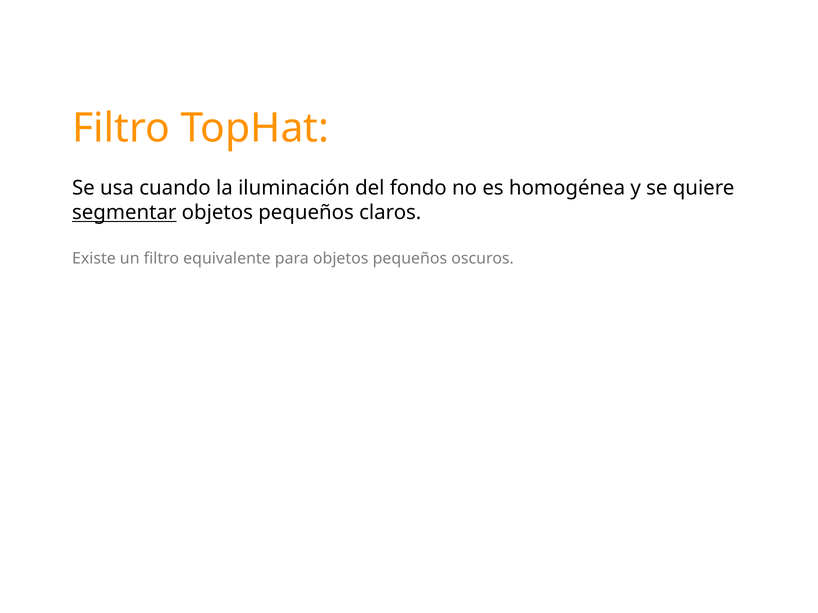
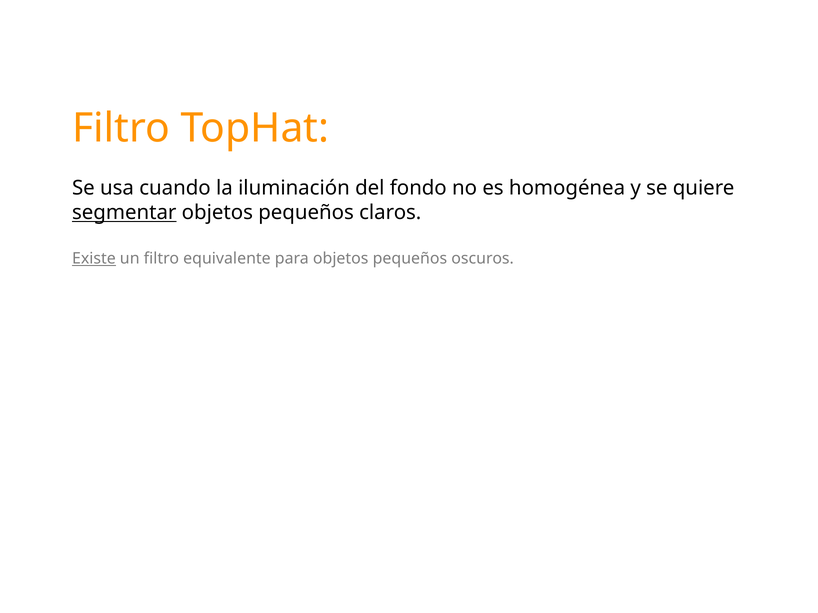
Existe underline: none -> present (94, 259)
